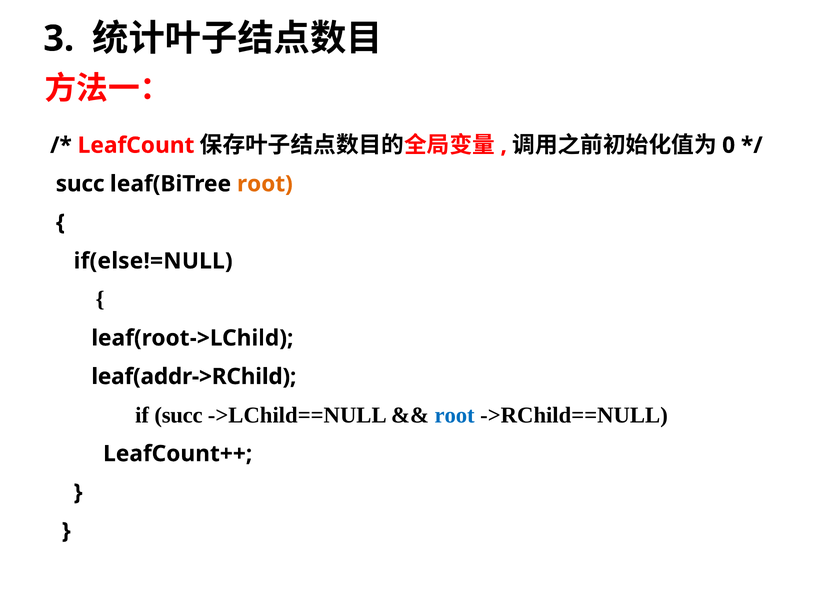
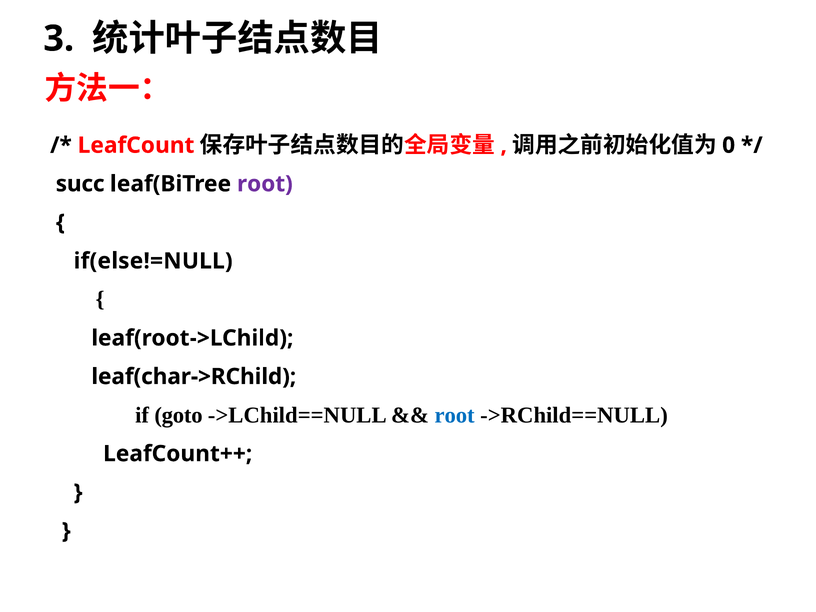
root colour: orange -> purple (265, 184)
leaf(addr->RChild: leaf(addr->RChild -> leaf(char->RChild (194, 377)
if succ: succ -> goto (179, 415)
